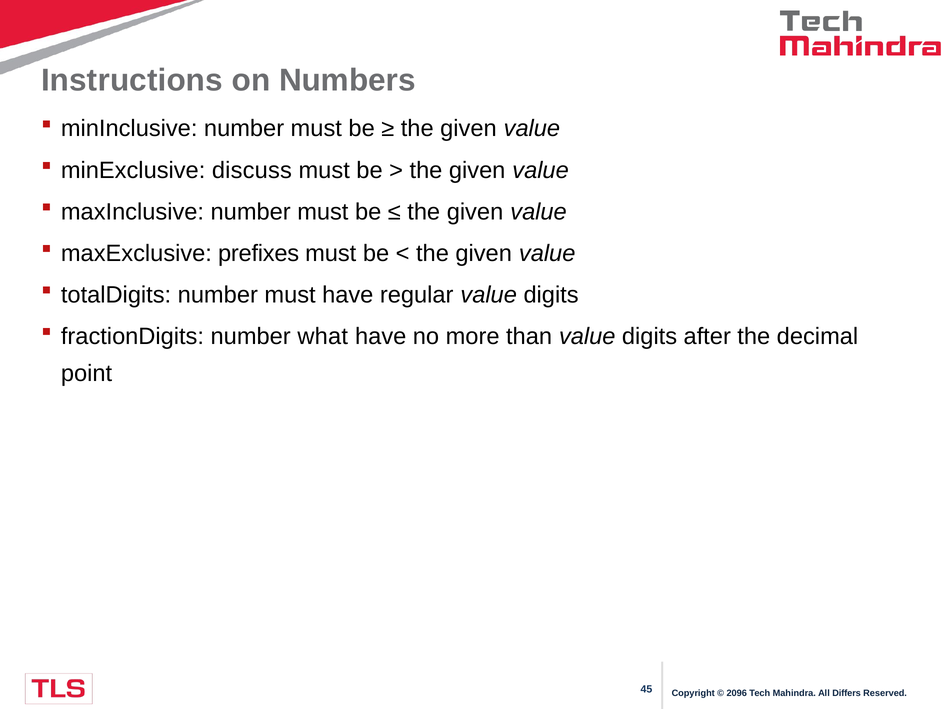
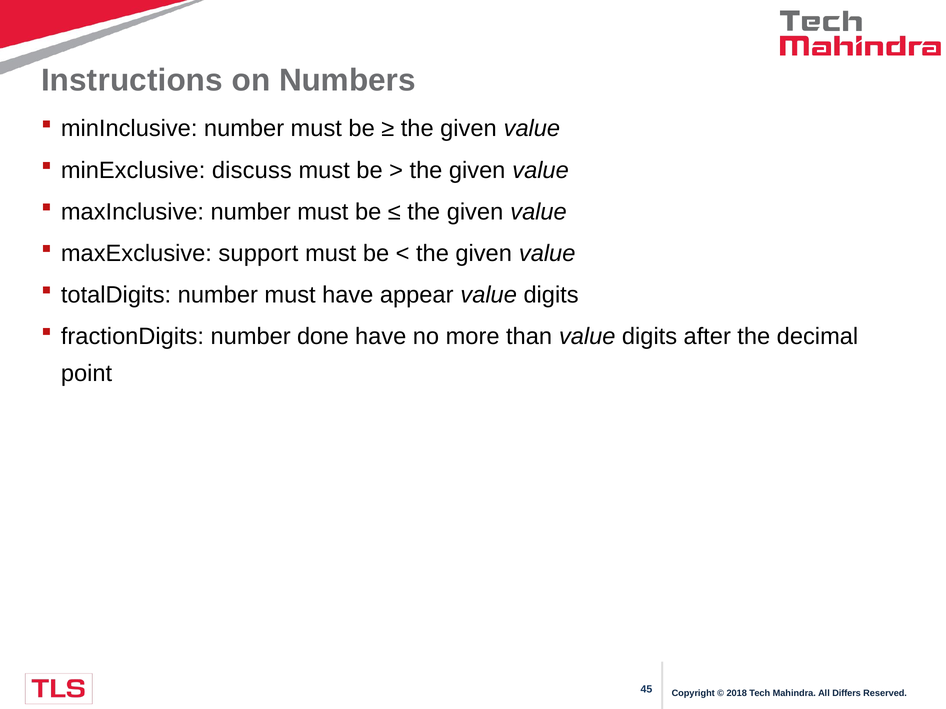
prefixes: prefixes -> support (258, 254)
regular: regular -> appear (417, 295)
what: what -> done (323, 337)
2096: 2096 -> 2018 (737, 694)
